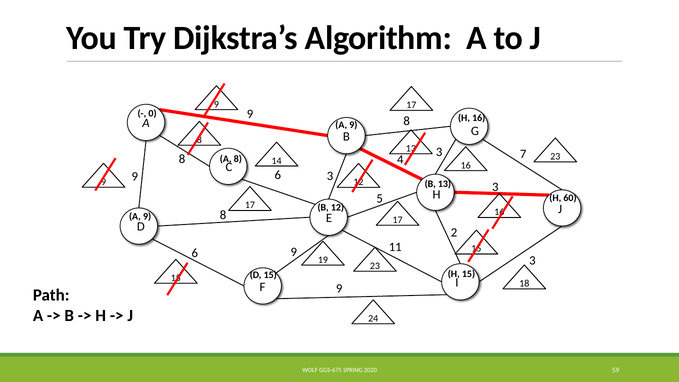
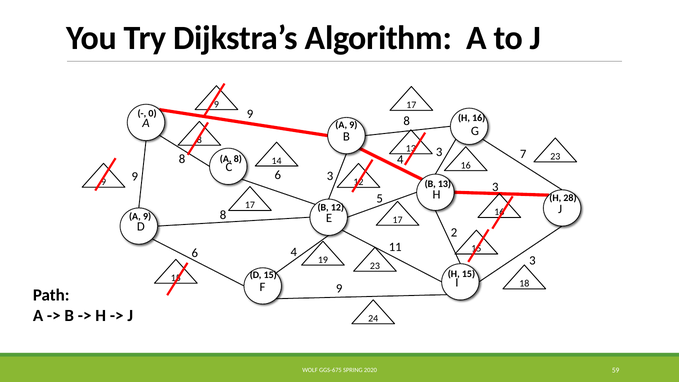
60: 60 -> 28 (570, 198)
6 9: 9 -> 4 (294, 252)
